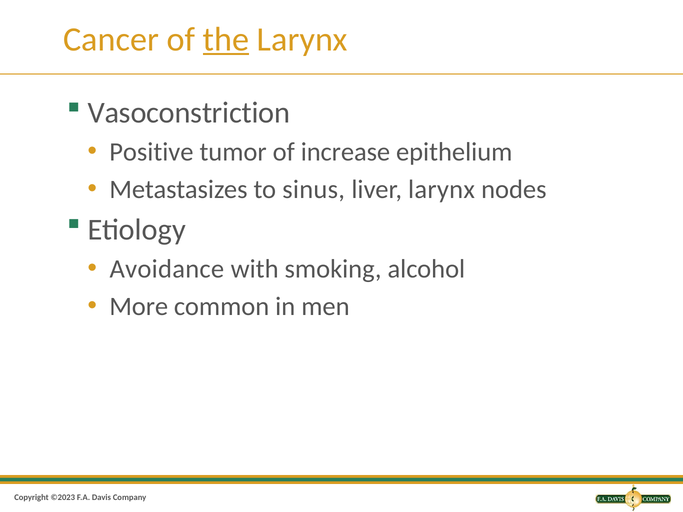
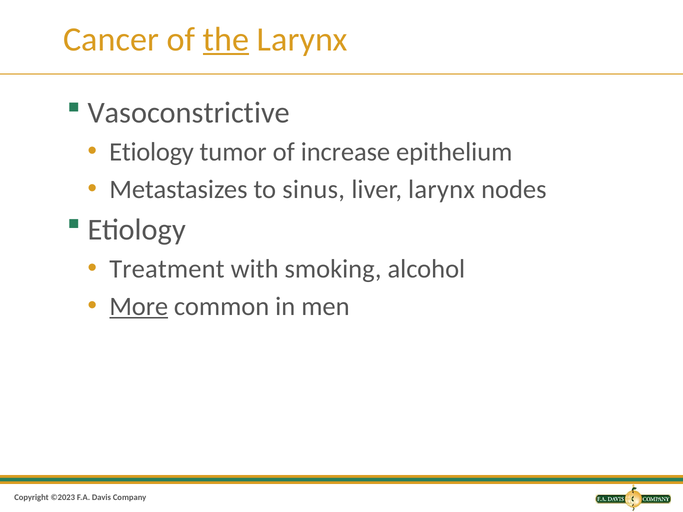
Vasoconstriction: Vasoconstriction -> Vasoconstrictive (189, 113)
Positive: Positive -> Etiology (152, 152)
Avoidance: Avoidance -> Treatment (167, 269)
More underline: none -> present (139, 306)
